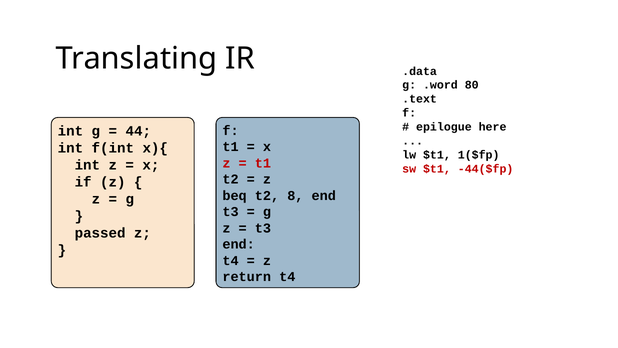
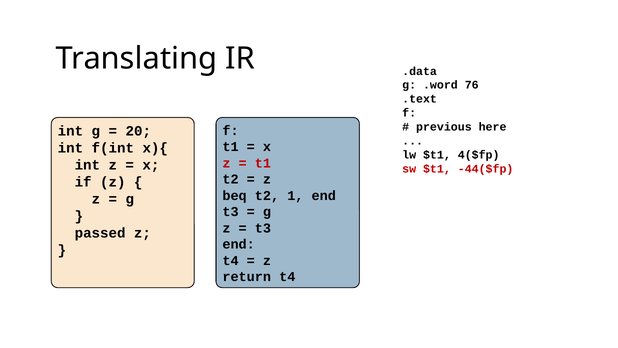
80: 80 -> 76 (472, 85)
epilogue: epilogue -> previous (444, 127)
44: 44 -> 20 (138, 131)
1($fp: 1($fp -> 4($fp (479, 155)
8: 8 -> 1 (295, 195)
